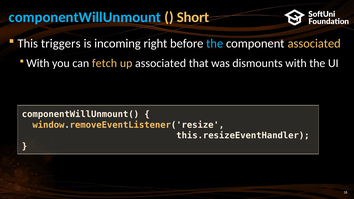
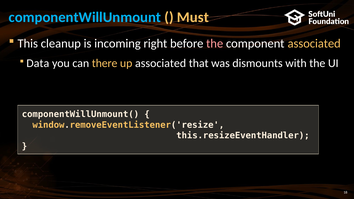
Short: Short -> Must (193, 17)
triggers: triggers -> cleanup (61, 44)
the colour: light blue -> pink (215, 44)
With: With -> Data (38, 63)
fetch: fetch -> there (105, 63)
